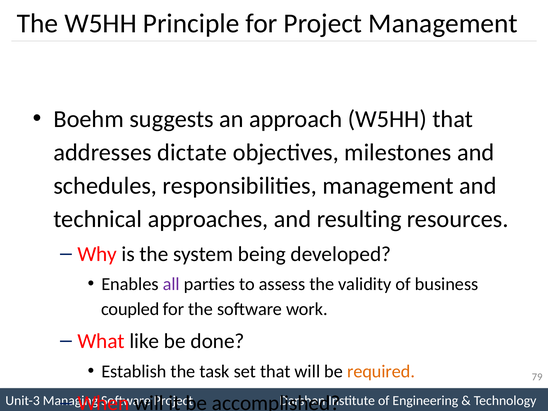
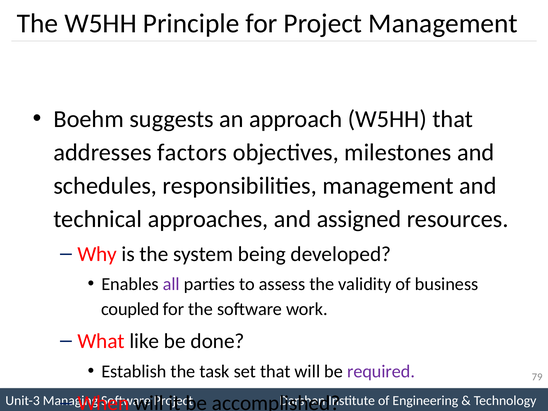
dictate: dictate -> factors (192, 152)
resulting: resulting -> assigned (359, 219)
required colour: orange -> purple (381, 371)
